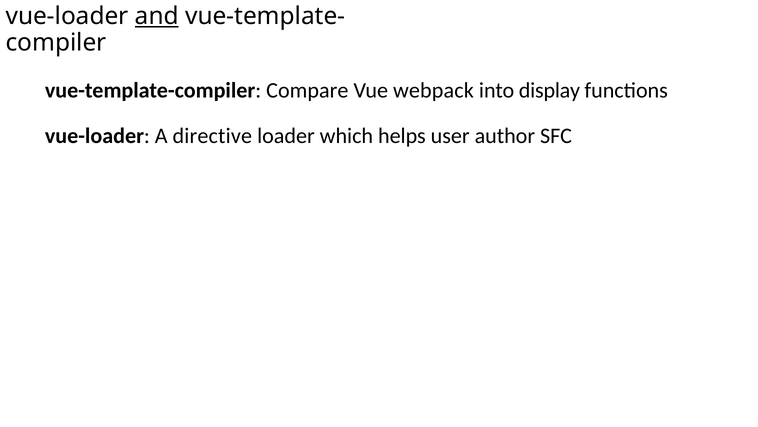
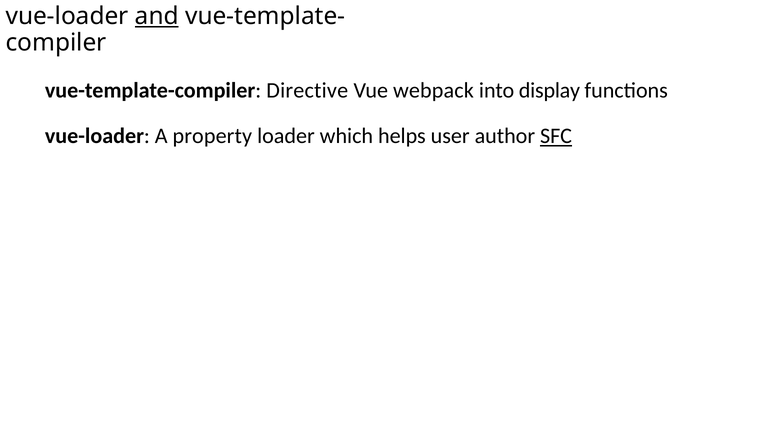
Compare: Compare -> Directive (307, 90)
directive: directive -> property (212, 136)
SFC underline: none -> present (556, 136)
